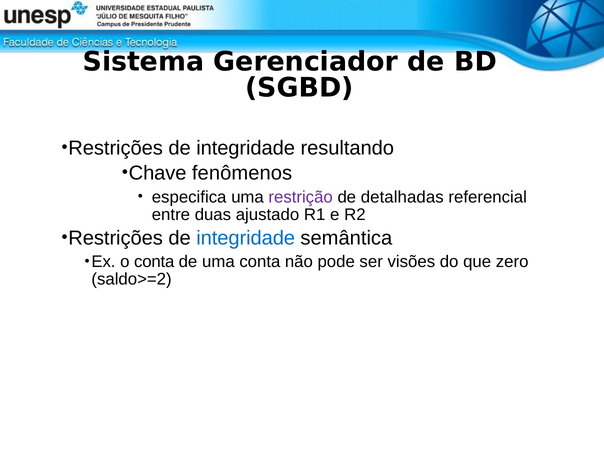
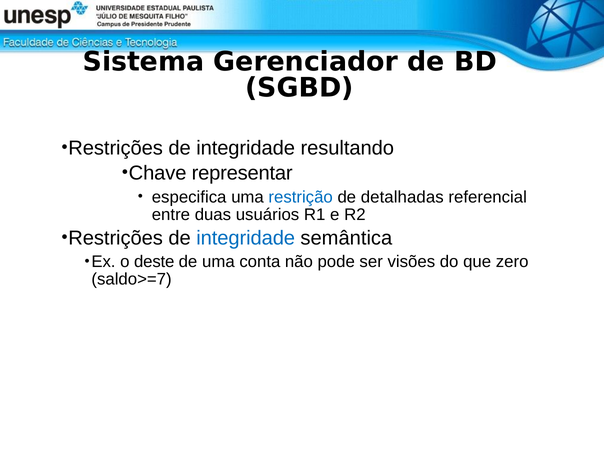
fenômenos: fenômenos -> representar (242, 173)
restrição colour: purple -> blue (301, 197)
ajustado: ajustado -> usuários (268, 215)
o conta: conta -> deste (154, 262)
saldo>=2: saldo>=2 -> saldo>=7 (132, 279)
